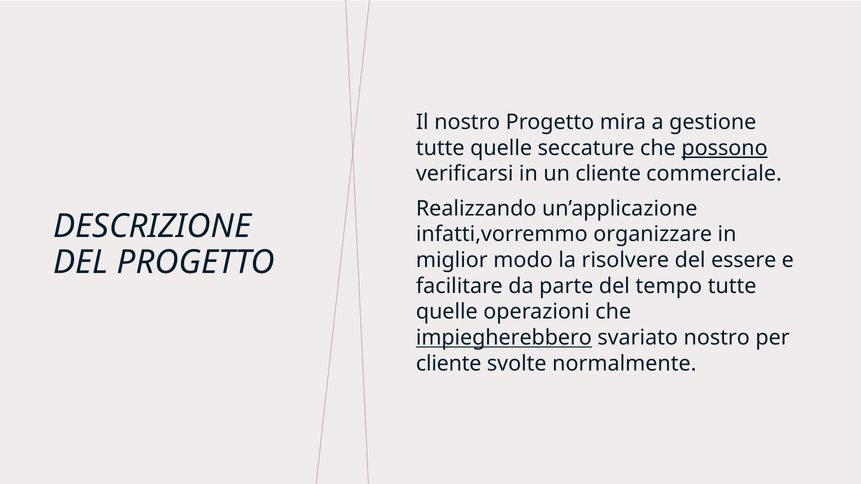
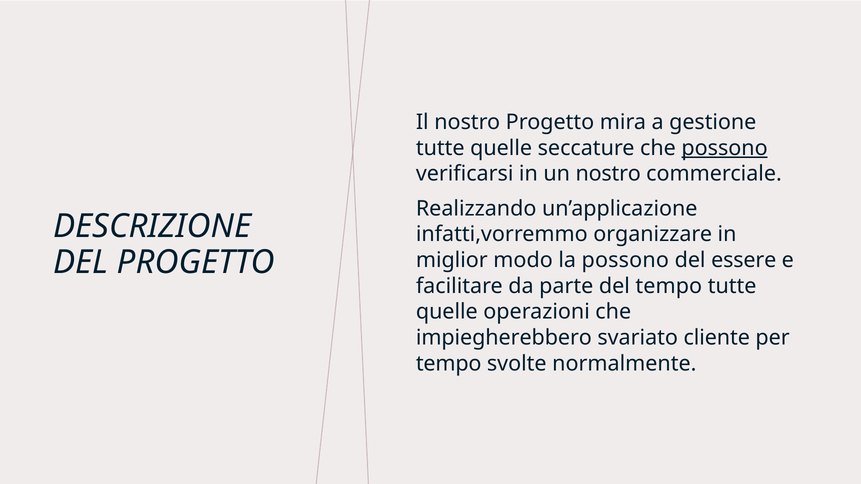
un cliente: cliente -> nostro (608, 174)
la risolvere: risolvere -> possono (625, 260)
impiegherebbero underline: present -> none (504, 338)
svariato nostro: nostro -> cliente (717, 338)
cliente: cliente -> tempo (449, 364)
